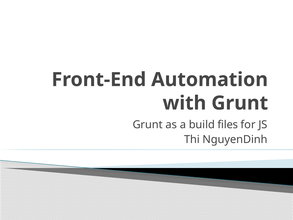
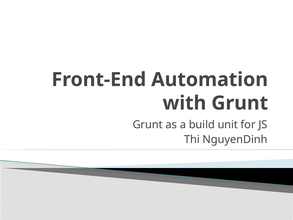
files: files -> unit (228, 125)
